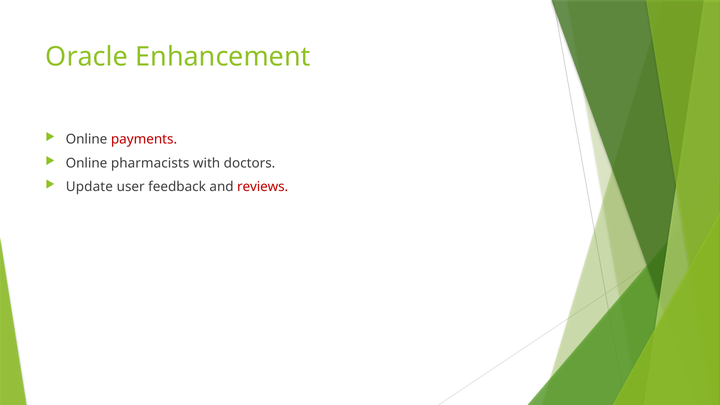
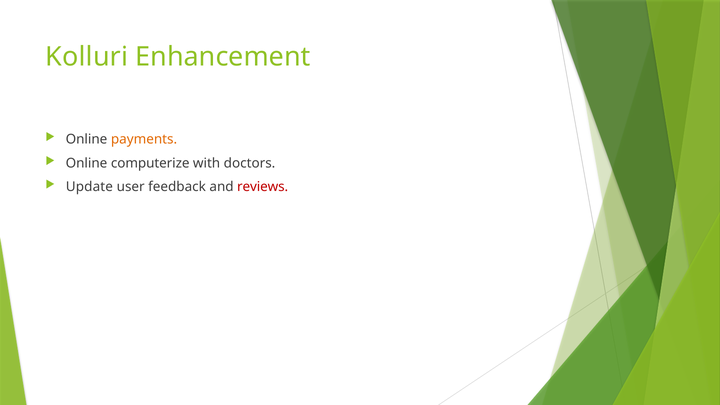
Oracle: Oracle -> Kolluri (87, 57)
payments colour: red -> orange (144, 139)
pharmacists: pharmacists -> computerize (150, 163)
